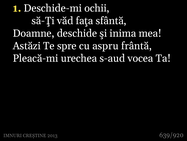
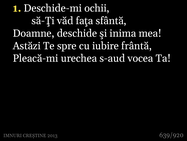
aspru: aspru -> iubire (106, 46)
